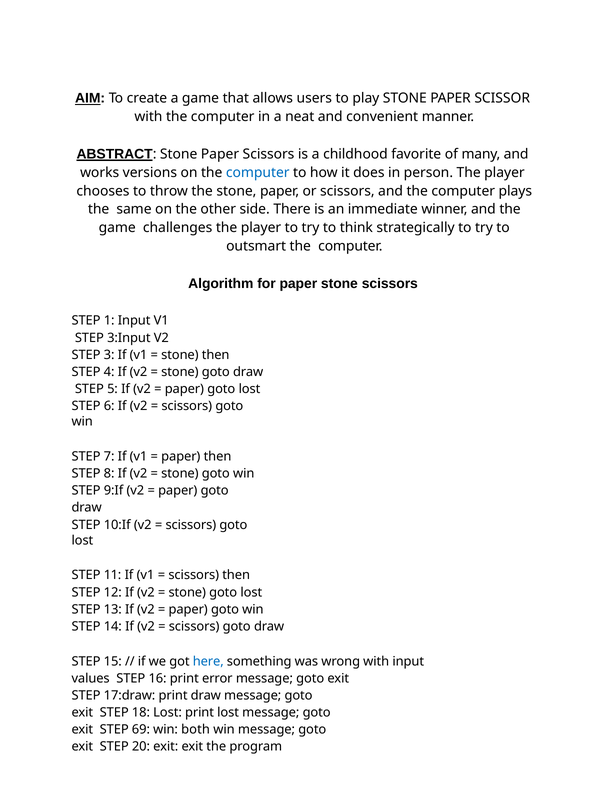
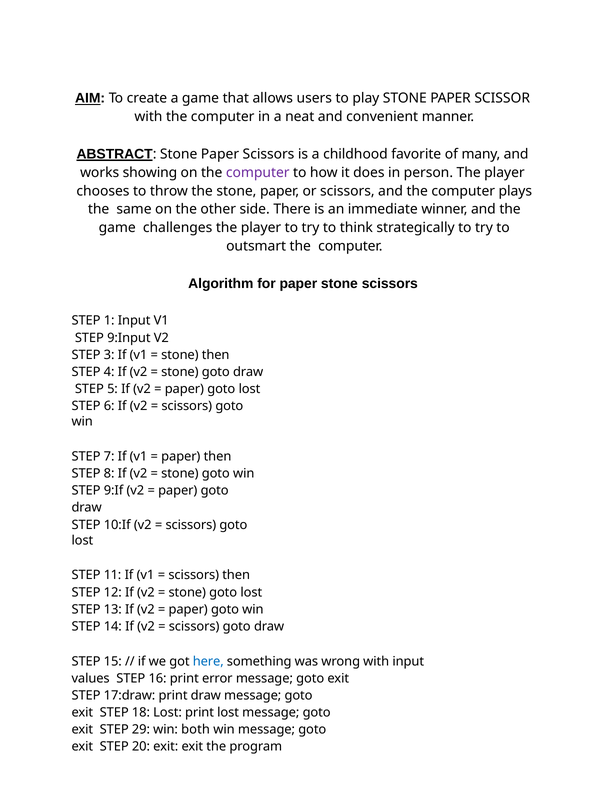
versions: versions -> showing (150, 173)
computer colour: blue -> purple (258, 173)
3:Input: 3:Input -> 9:Input (129, 338)
69: 69 -> 29 (141, 729)
